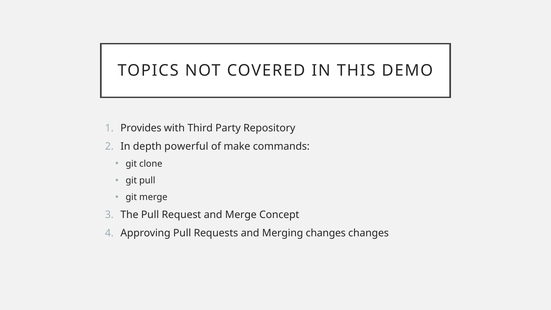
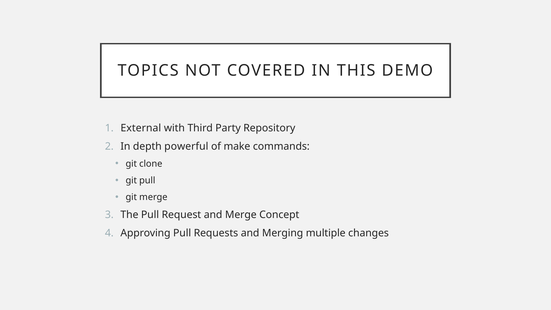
Provides: Provides -> External (141, 128)
Merging changes: changes -> multiple (326, 233)
